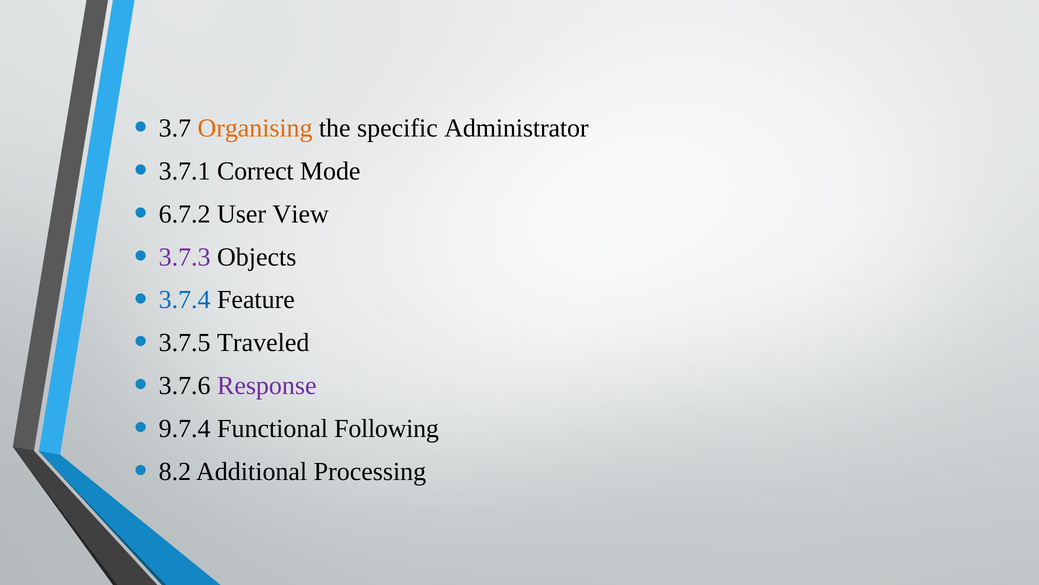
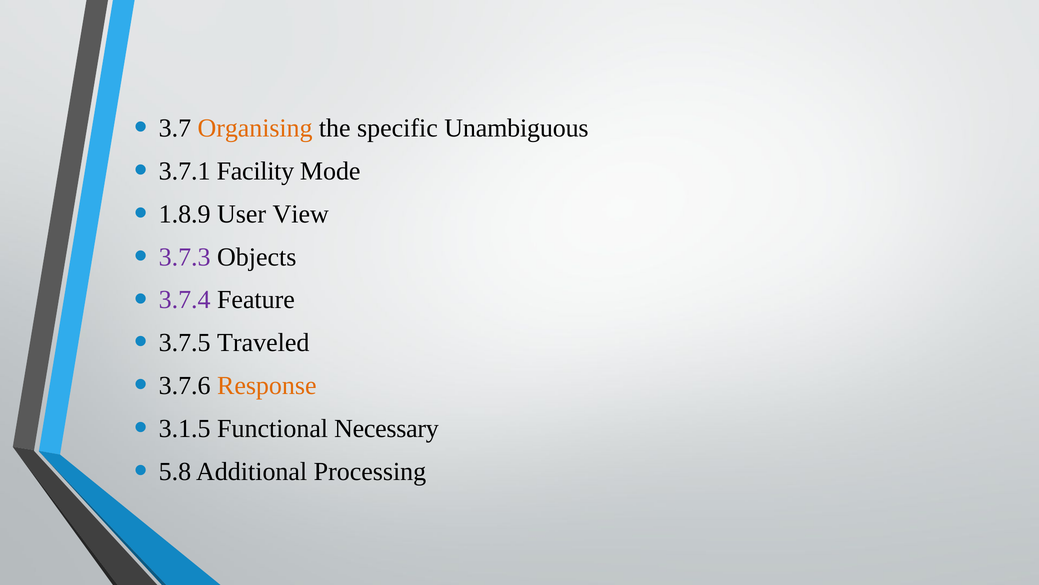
Administrator: Administrator -> Unambiguous (516, 128)
Correct: Correct -> Facility (255, 171)
6.7.2: 6.7.2 -> 1.8.9 (185, 214)
3.7.4 colour: blue -> purple (185, 300)
Response colour: purple -> orange (267, 385)
9.7.4: 9.7.4 -> 3.1.5 (185, 428)
Following: Following -> Necessary (387, 428)
8.2: 8.2 -> 5.8 (175, 471)
